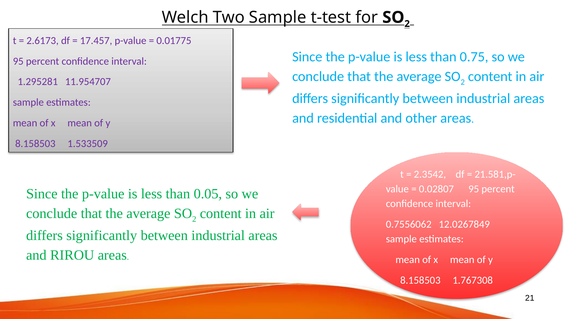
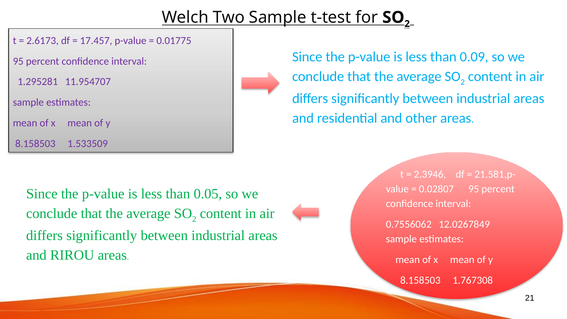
0.75: 0.75 -> 0.09 (474, 57)
2.3542: 2.3542 -> 2.3946 (430, 174)
